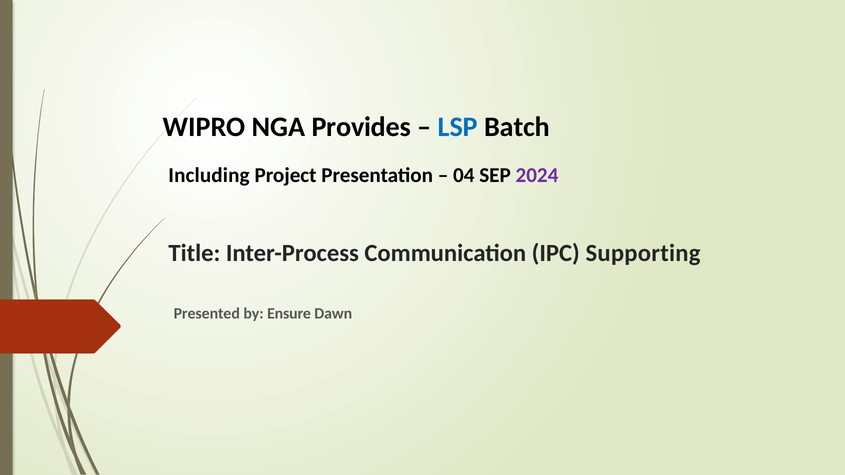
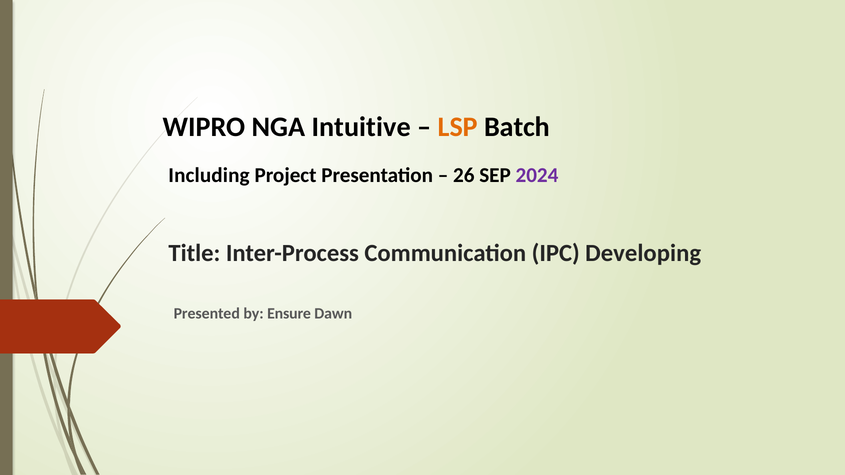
Provides: Provides -> Intuitive (361, 127)
LSP colour: blue -> orange (458, 127)
04: 04 -> 26 (464, 175)
Supporting: Supporting -> Developing (643, 253)
